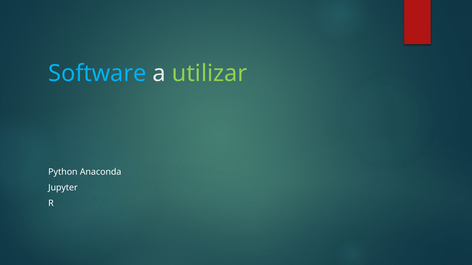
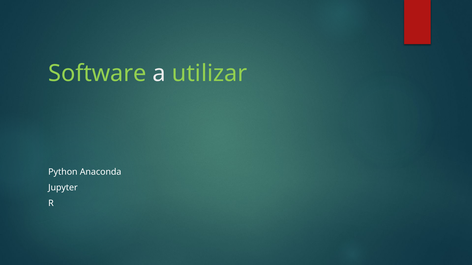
Software colour: light blue -> light green (97, 74)
